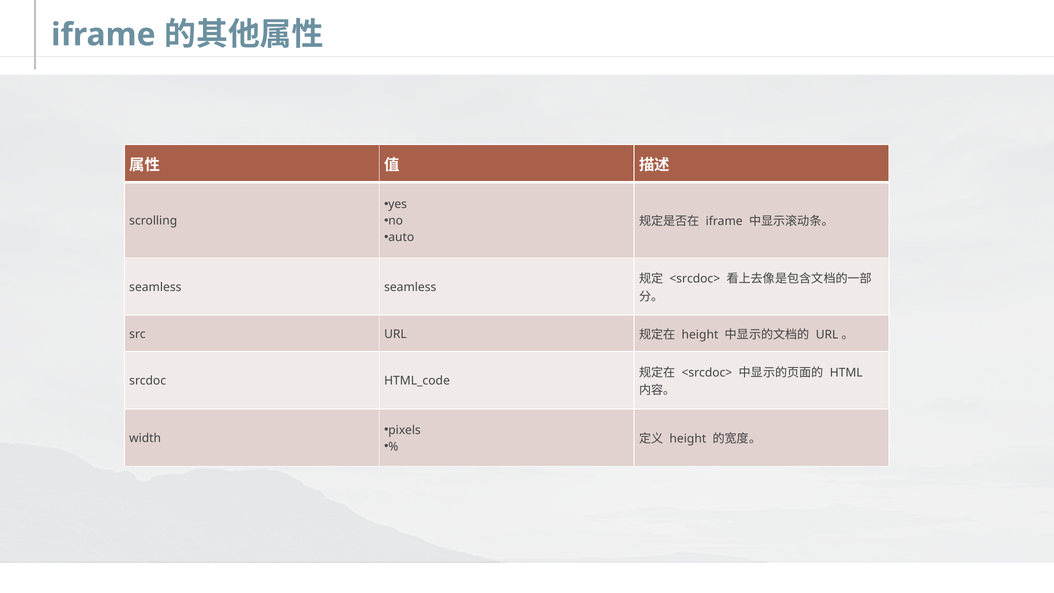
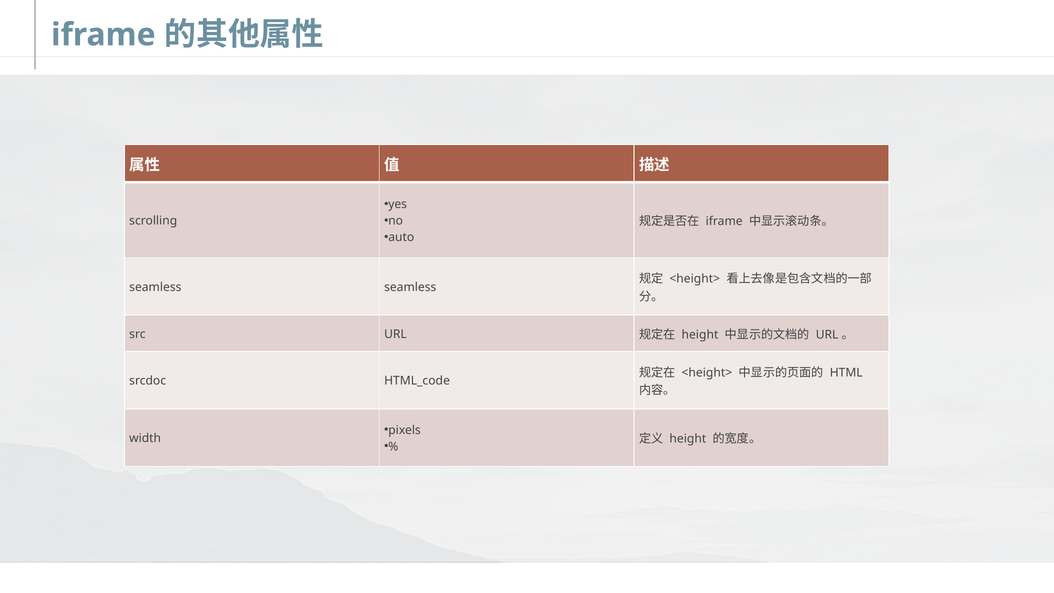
<srcdoc>: <srcdoc> -> <height> (695, 279)
<srcdoc>: <srcdoc> -> <height> (707, 373)
